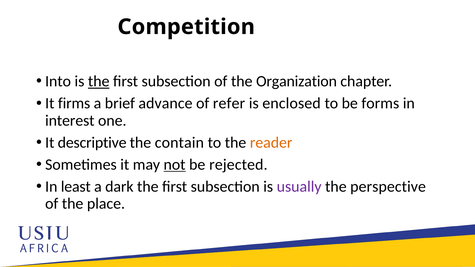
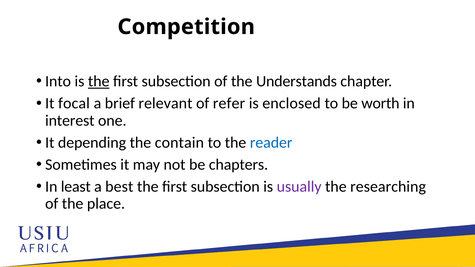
Organization: Organization -> Understands (296, 81)
firms: firms -> focal (74, 103)
advance: advance -> relevant (165, 103)
forms: forms -> worth (380, 103)
descriptive: descriptive -> depending (92, 143)
reader colour: orange -> blue (271, 143)
not underline: present -> none (175, 165)
rejected: rejected -> chapters (239, 165)
dark: dark -> best (119, 187)
perspective: perspective -> researching (388, 187)
